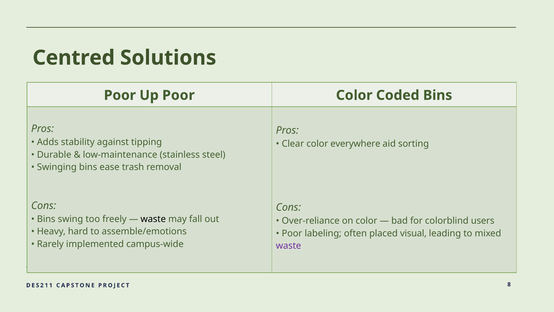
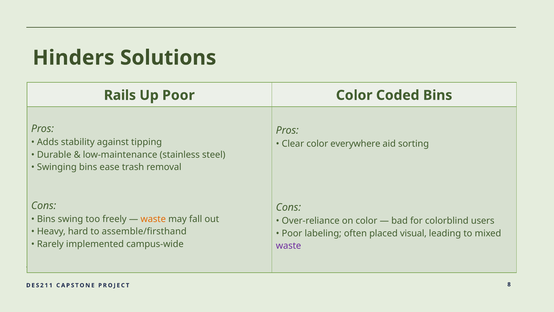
Centred: Centred -> Hinders (74, 58)
Poor: Poor -> Rails (120, 95)
waste colour: black -> orange (153, 219)
assemble/emotions: assemble/emotions -> assemble/firsthand (144, 231)
